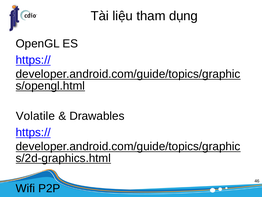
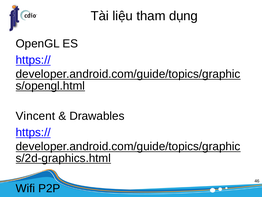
Volatile: Volatile -> Vincent (35, 116)
